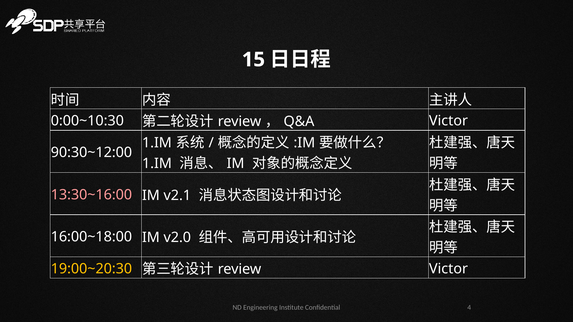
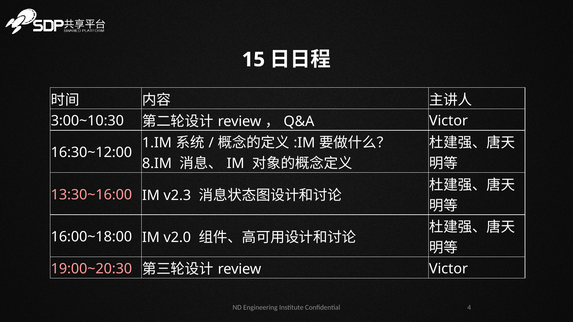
0:00~10:30: 0:00~10:30 -> 3:00~10:30 (87, 121)
90:30~12:00: 90:30~12:00 -> 16:30~12:00 (91, 153)
1.IM: 1.IM -> 8.IM (157, 164)
v2.1: v2.1 -> v2.3 (177, 196)
19:00~20:30 colour: yellow -> pink (91, 269)
